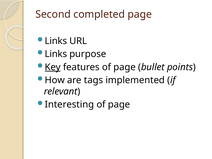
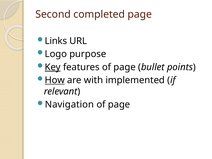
Links: Links -> Logo (56, 54)
How underline: none -> present (55, 80)
tags: tags -> with (93, 80)
Interesting: Interesting -> Navigation (69, 105)
